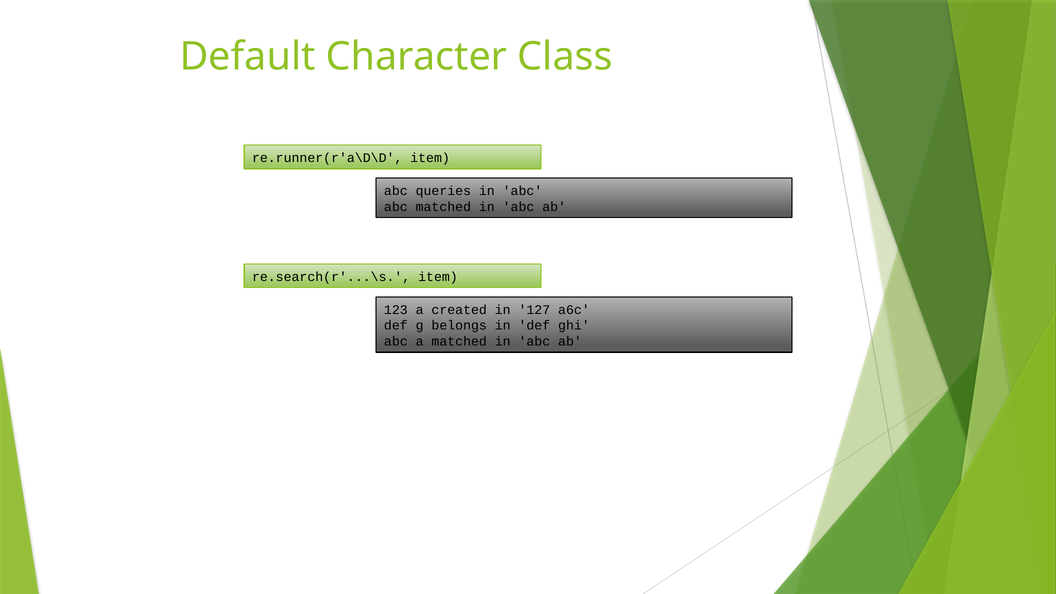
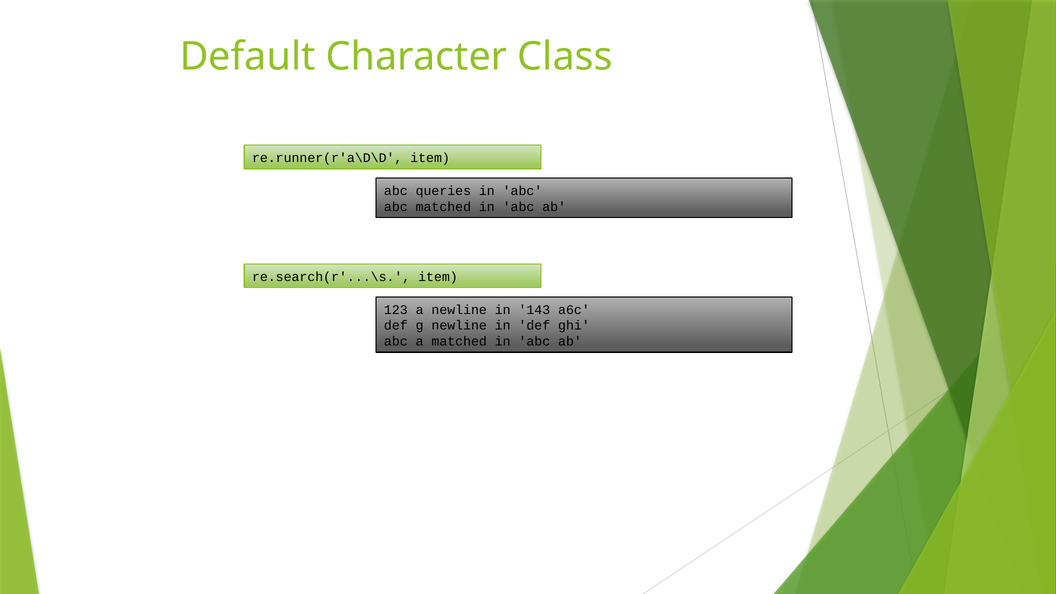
a created: created -> newline (459, 310)
127: 127 -> 143 (534, 310)
g belongs: belongs -> newline (459, 326)
